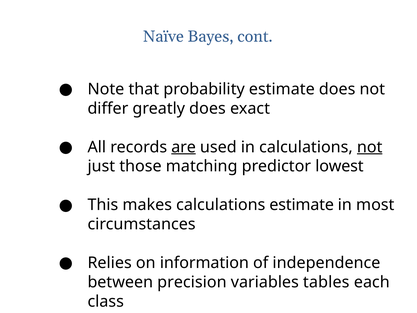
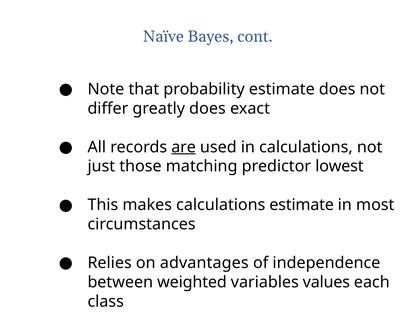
not underline: present -> none (370, 147)
information: information -> advantages (204, 263)
precision: precision -> weighted (192, 282)
tables: tables -> values (326, 282)
